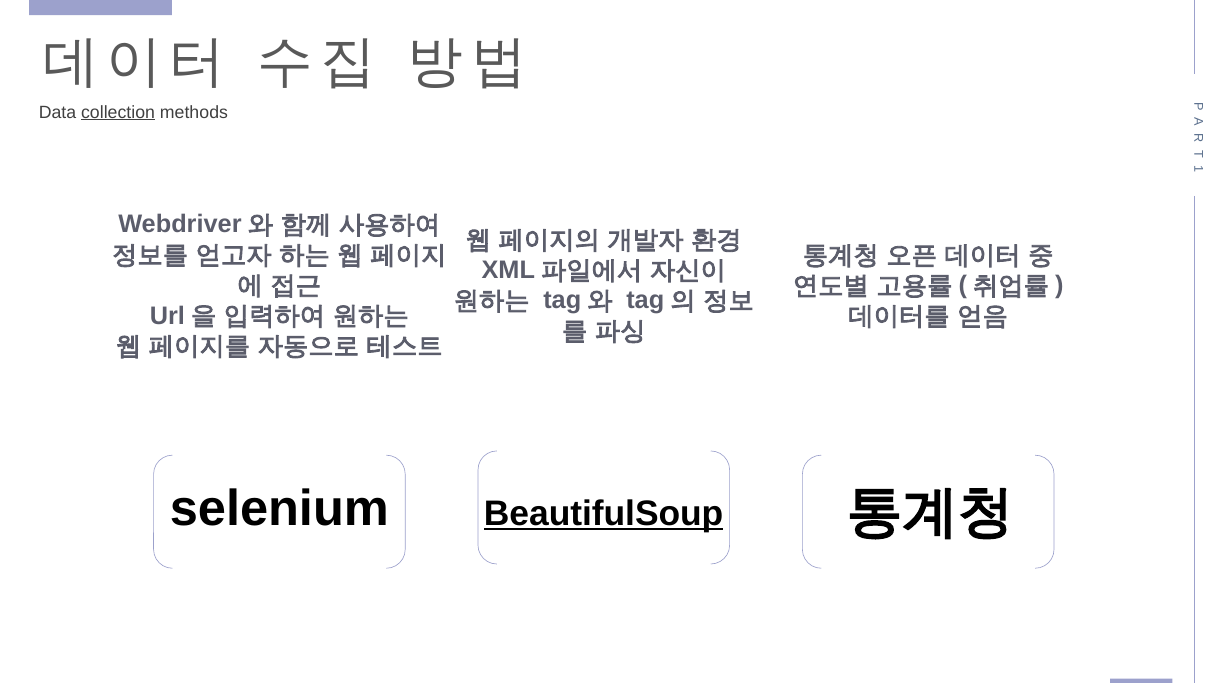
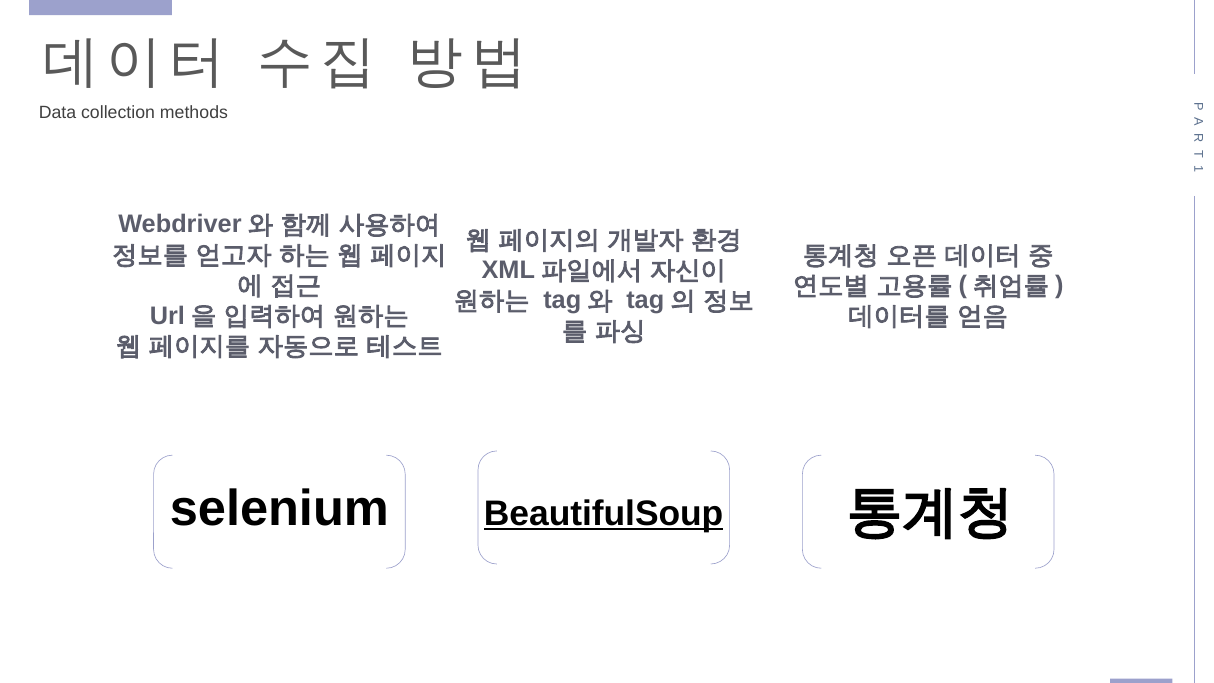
collection underline: present -> none (118, 112)
